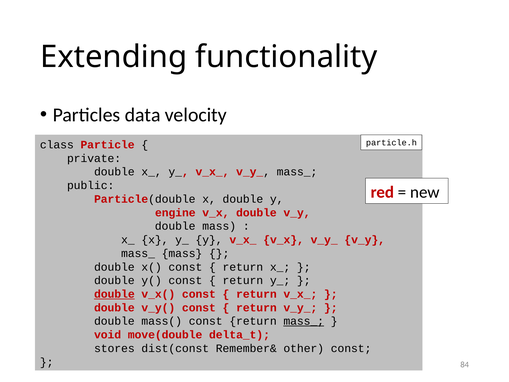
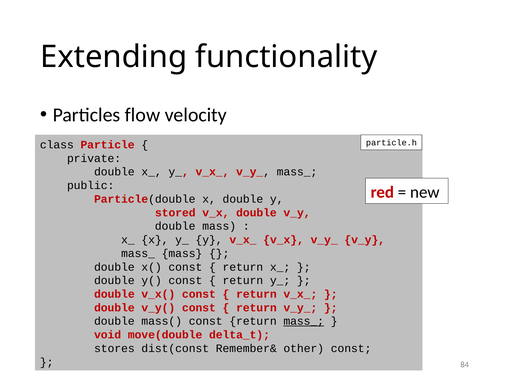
data: data -> flow (143, 115)
engine: engine -> stored (175, 213)
double underline: present -> none (114, 294)
